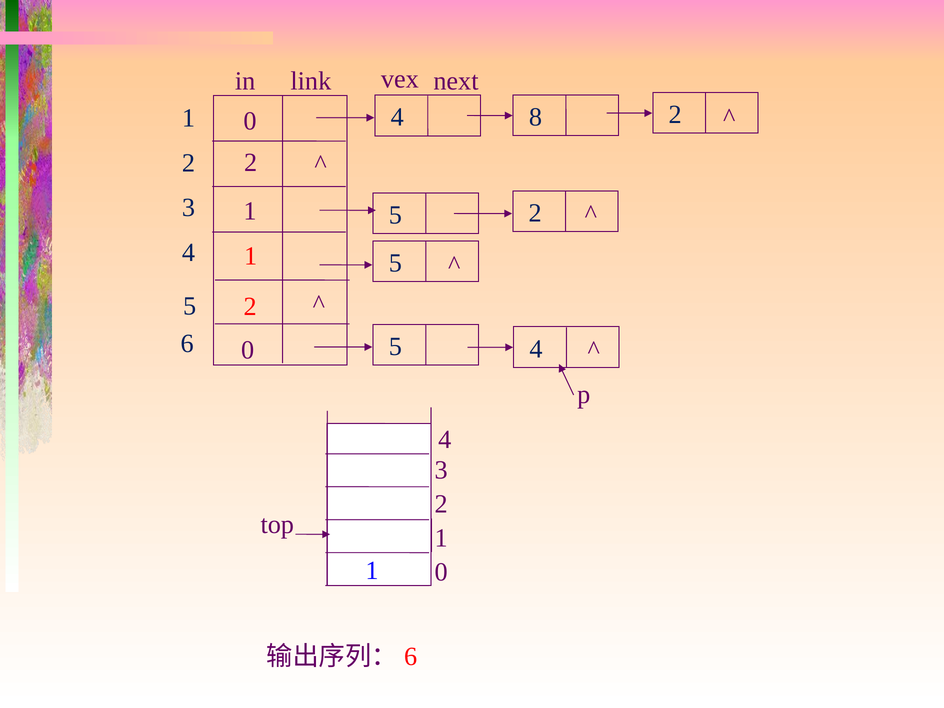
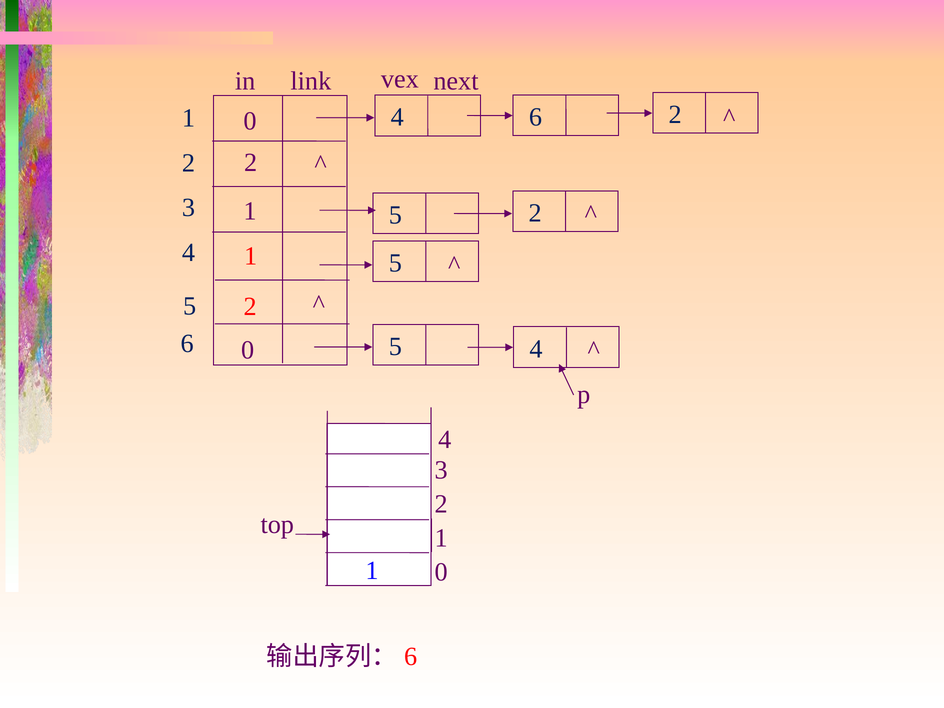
4 8: 8 -> 6 (535, 117)
